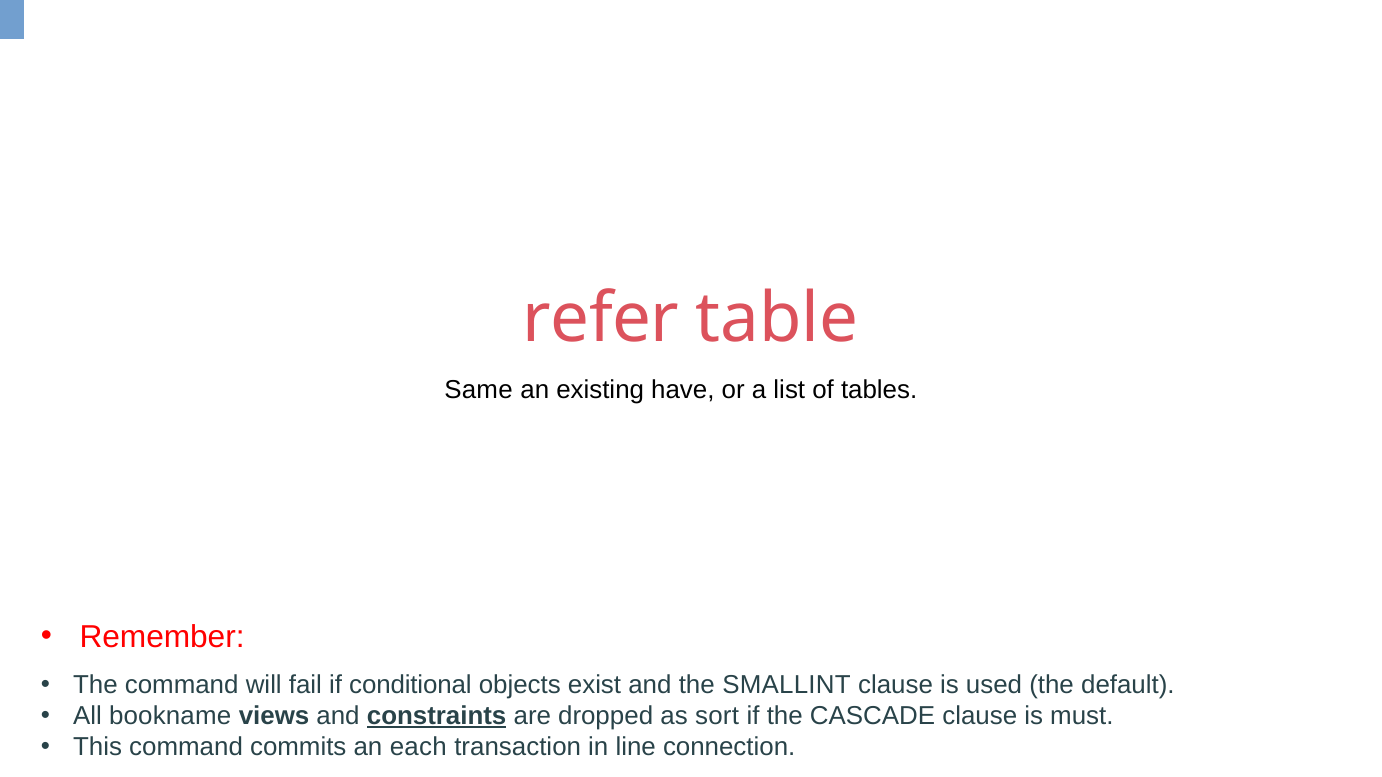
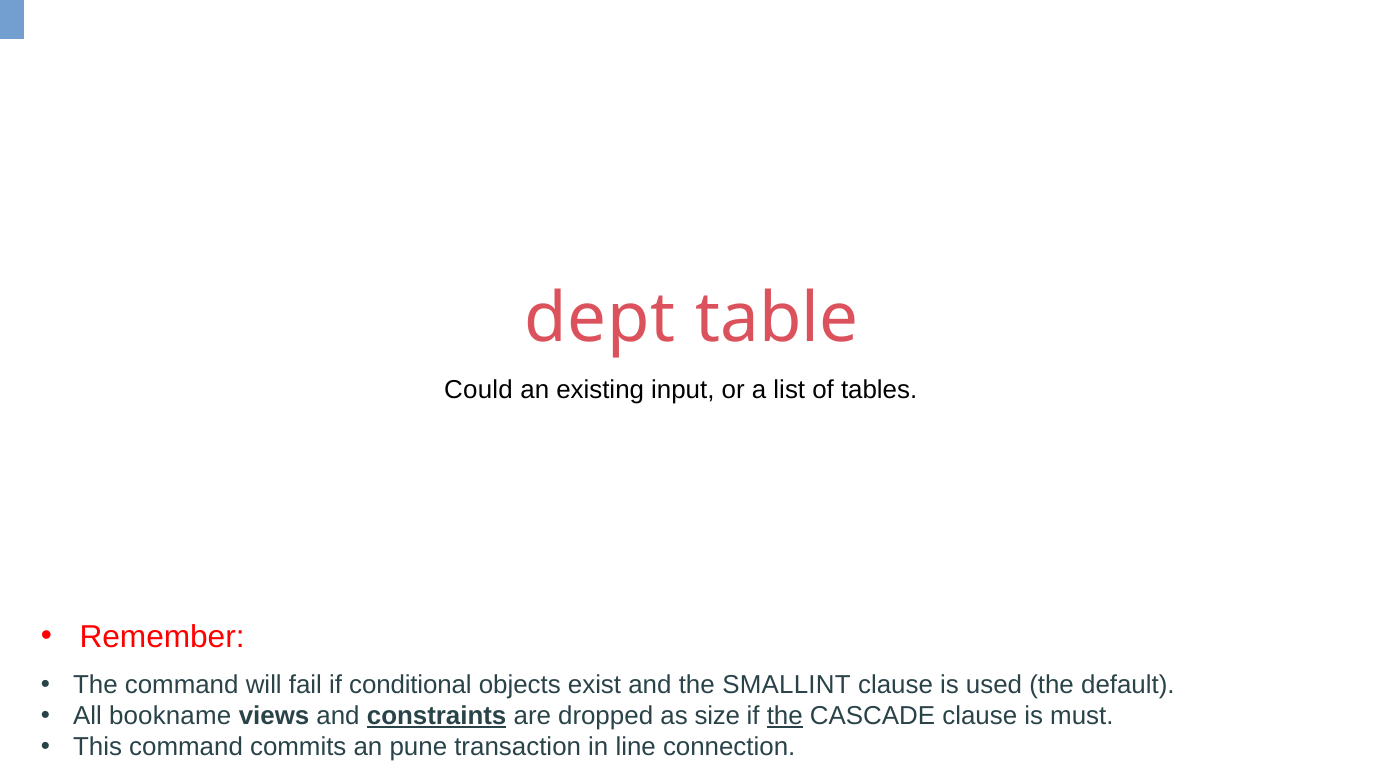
refer: refer -> dept (600, 319)
Same: Same -> Could (479, 390)
have: have -> input (683, 390)
sort: sort -> size (717, 716)
the underline: none -> present (785, 716)
each: each -> pune (418, 747)
